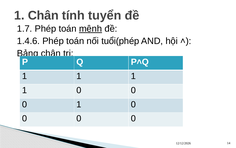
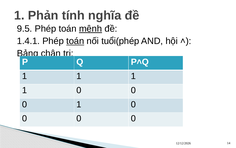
1 Chân: Chân -> Phản (43, 15)
tuyển: tuyển -> nghĩa (105, 15)
1.7: 1.7 -> 9.5 (25, 29)
1.4.6: 1.4.6 -> 1.4.1 (28, 41)
toán underline: none -> present (75, 41)
